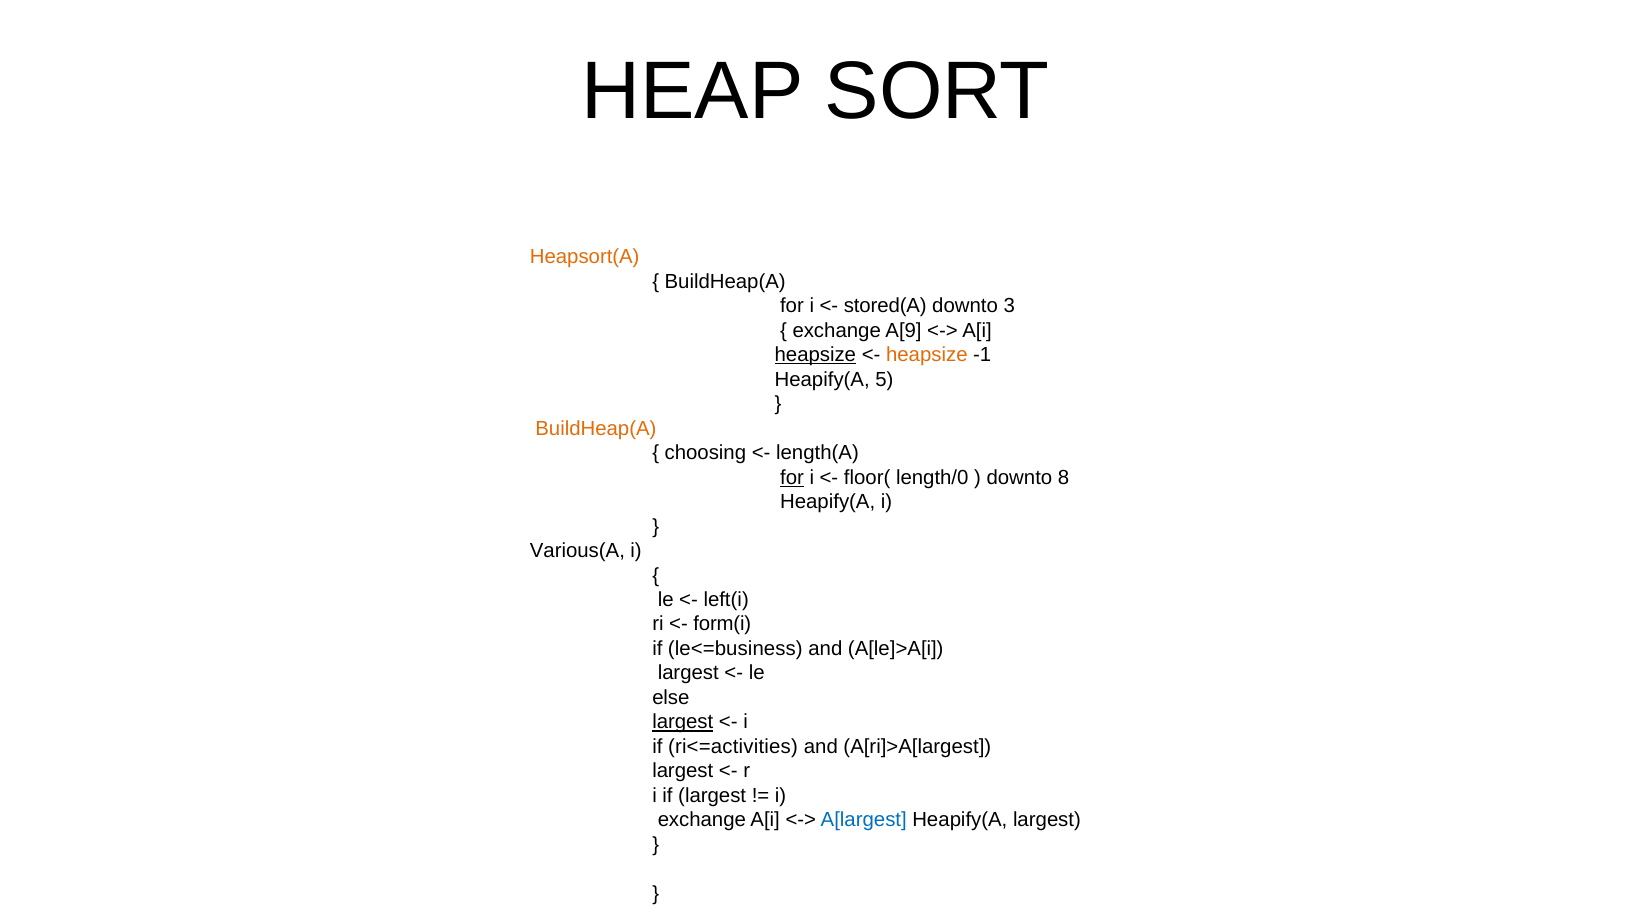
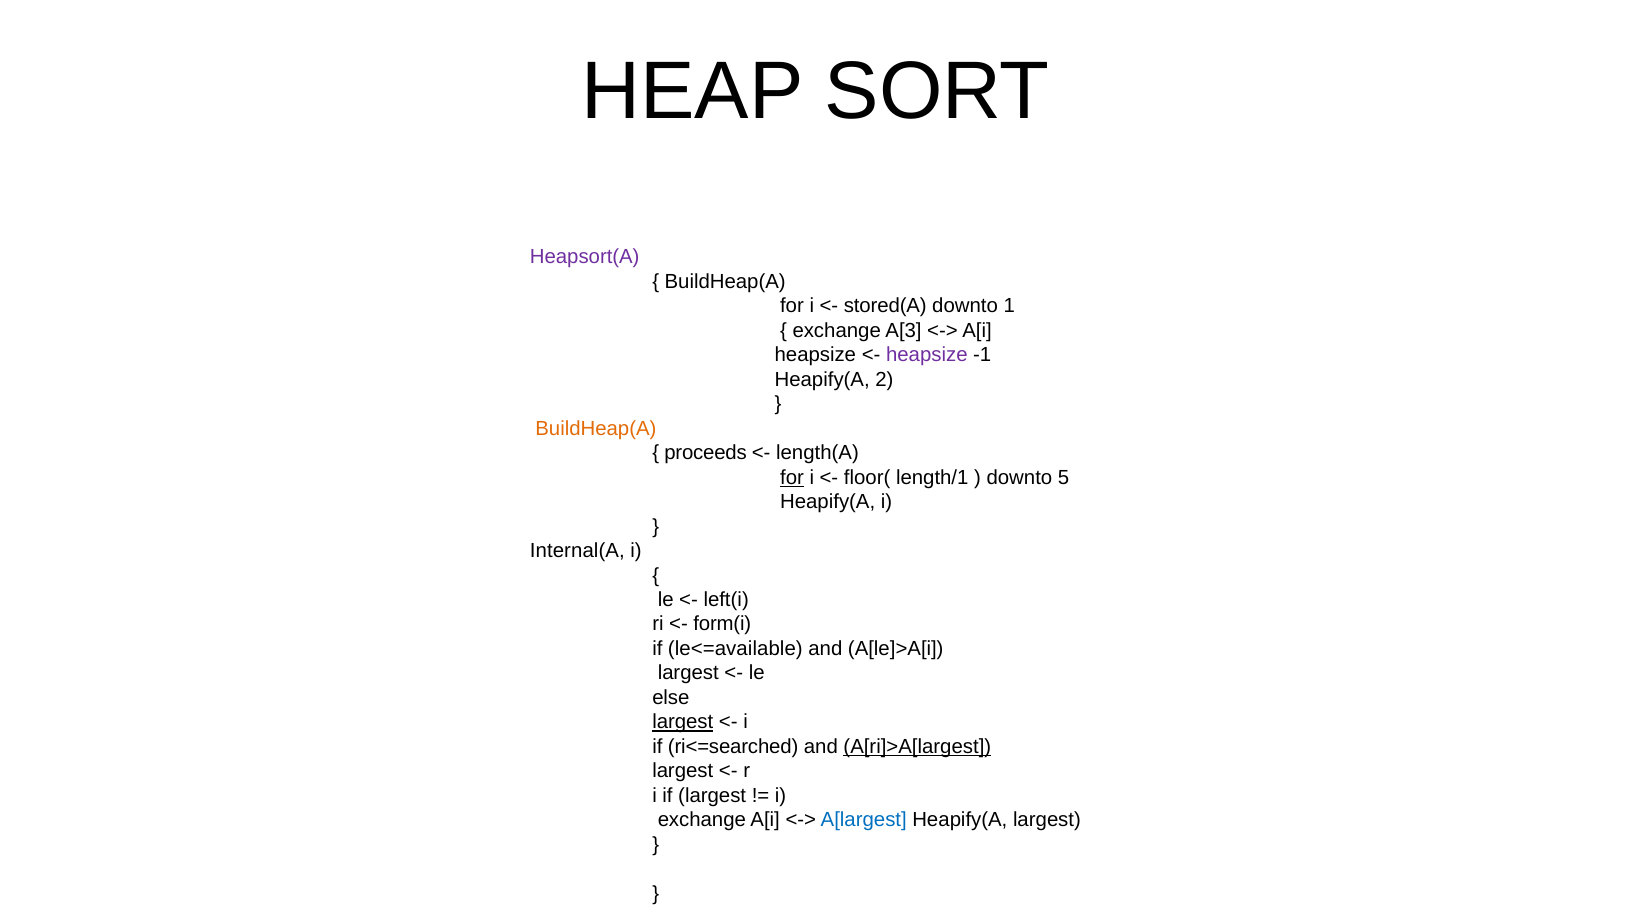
Heapsort(A colour: orange -> purple (585, 257)
3: 3 -> 1 (1009, 306)
A[9: A[9 -> A[3 (904, 330)
heapsize underline: present -> none (815, 355)
heapsize colour: orange -> purple (927, 355)
5: 5 -> 2 (884, 379)
choosing: choosing -> proceeds (706, 453)
length/0: length/0 -> length/1 (932, 477)
8: 8 -> 5 (1064, 477)
Various(A: Various(A -> Internal(A (577, 551)
le<=business: le<=business -> le<=available (735, 649)
ri<=activities: ri<=activities -> ri<=searched (733, 747)
A[ri]>A[largest underline: none -> present (917, 747)
